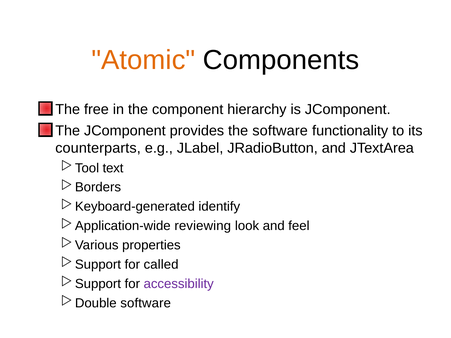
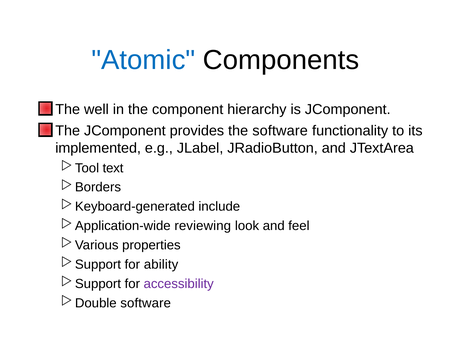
Atomic colour: orange -> blue (143, 60)
free: free -> well (96, 110)
counterparts: counterparts -> implemented (98, 148)
identify: identify -> include (219, 207)
called: called -> ability (161, 265)
